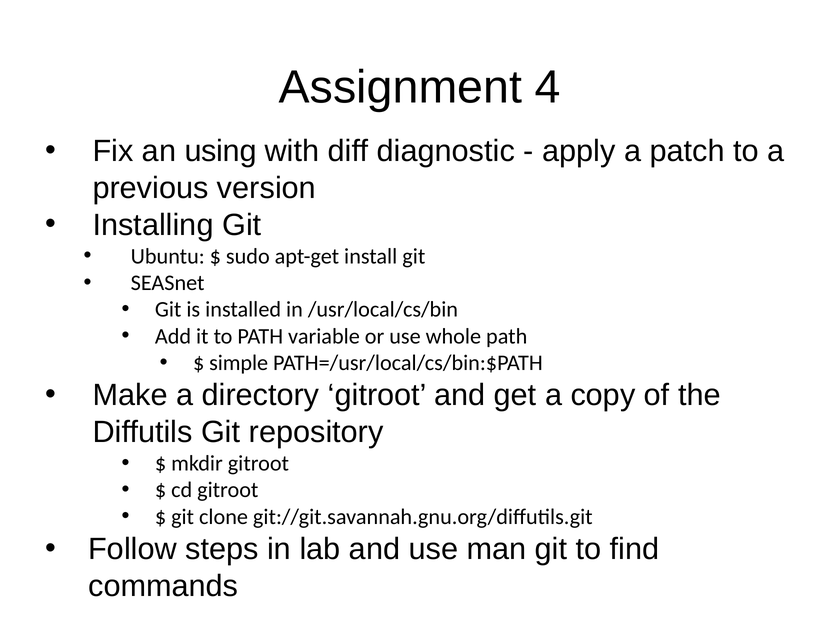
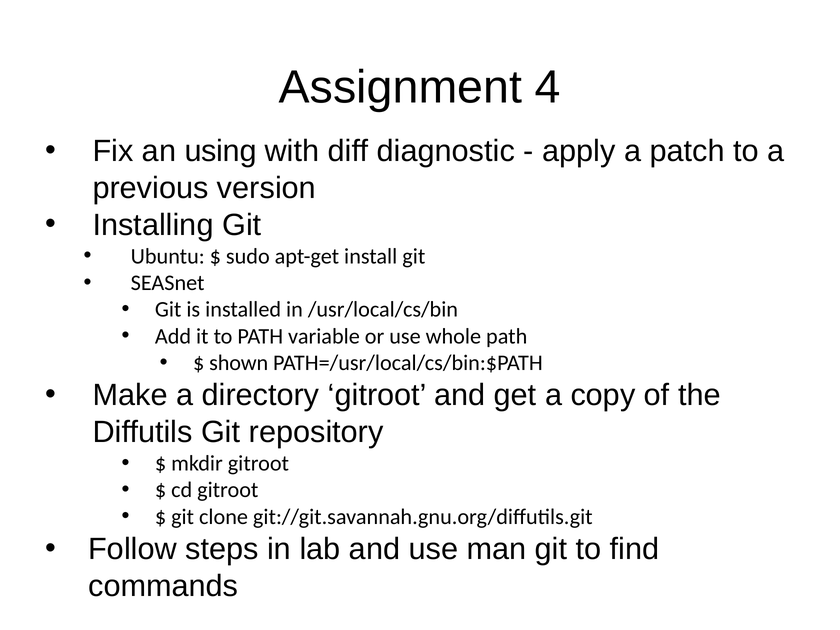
simple: simple -> shown (239, 363)
